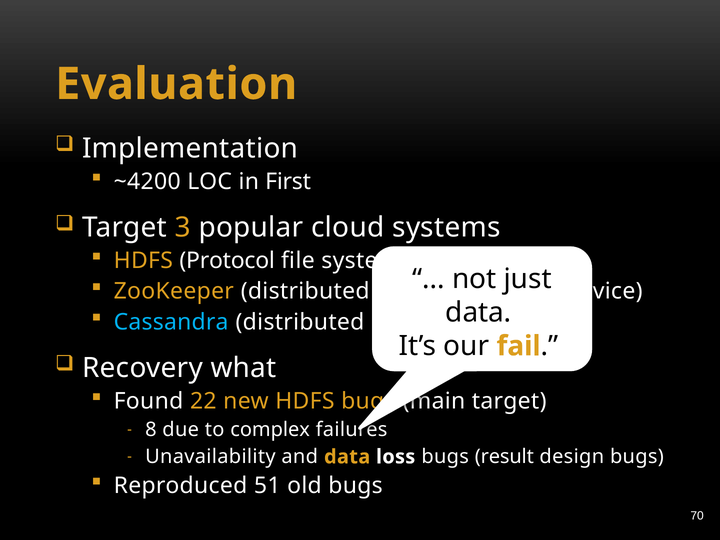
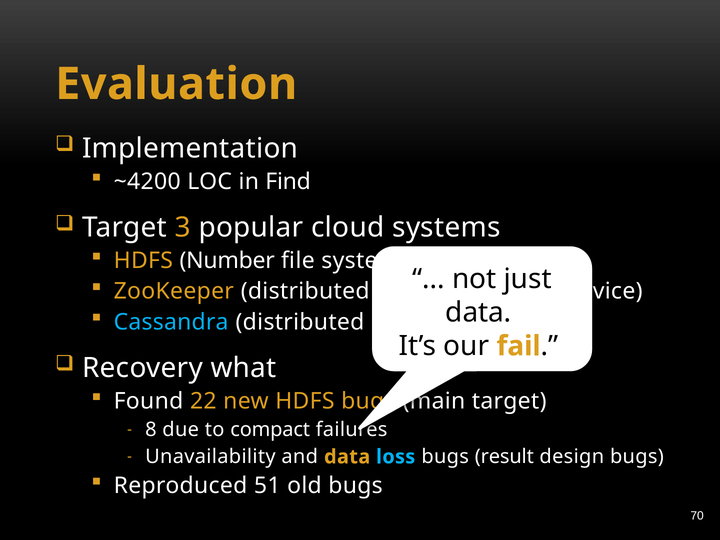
First: First -> Find (288, 182)
Protocol: Protocol -> Number (227, 261)
complex: complex -> compact (270, 430)
loss colour: white -> light blue (396, 457)
